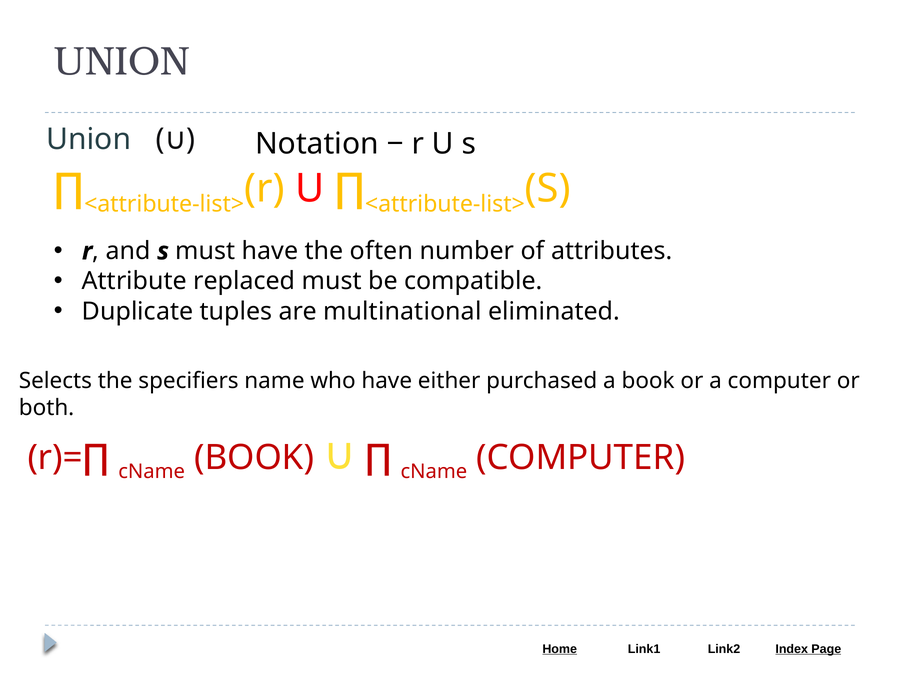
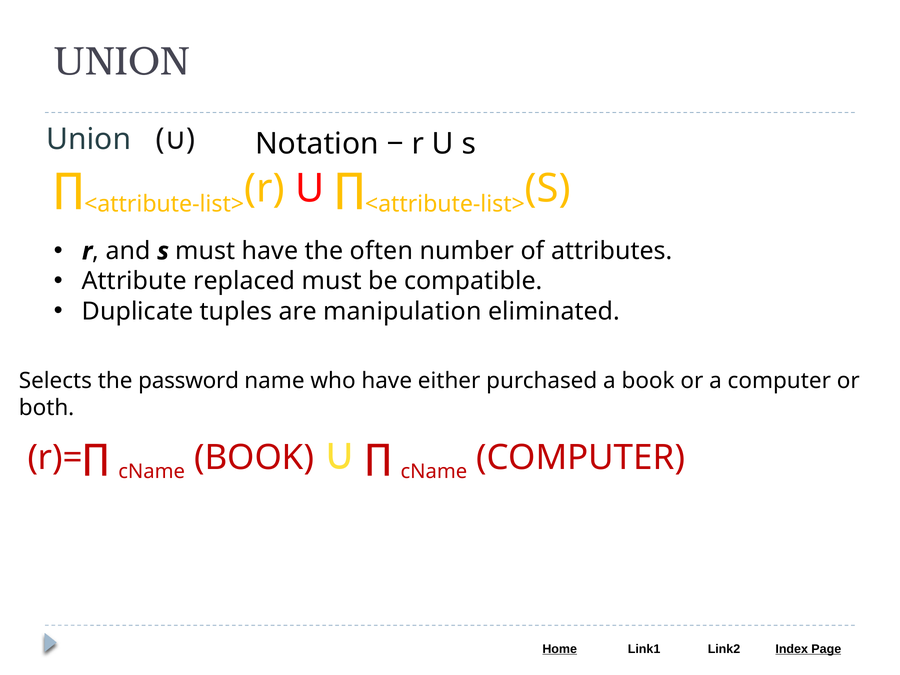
multinational: multinational -> manipulation (402, 311)
specifiers: specifiers -> password (189, 381)
